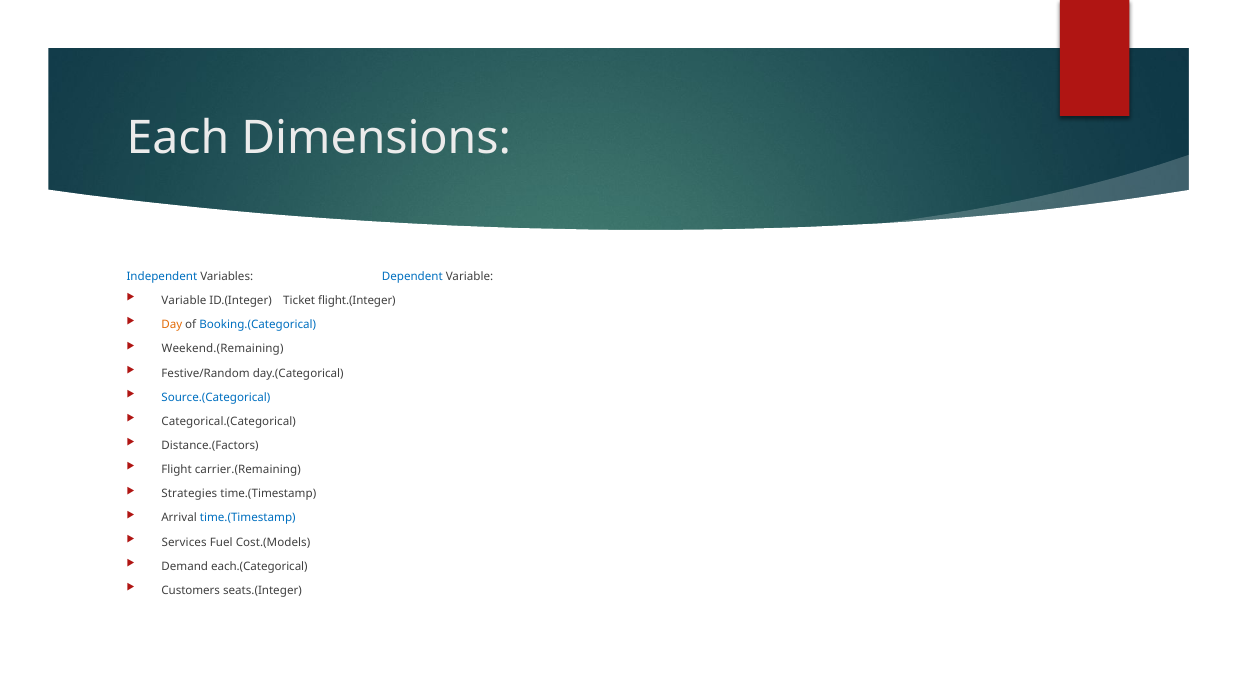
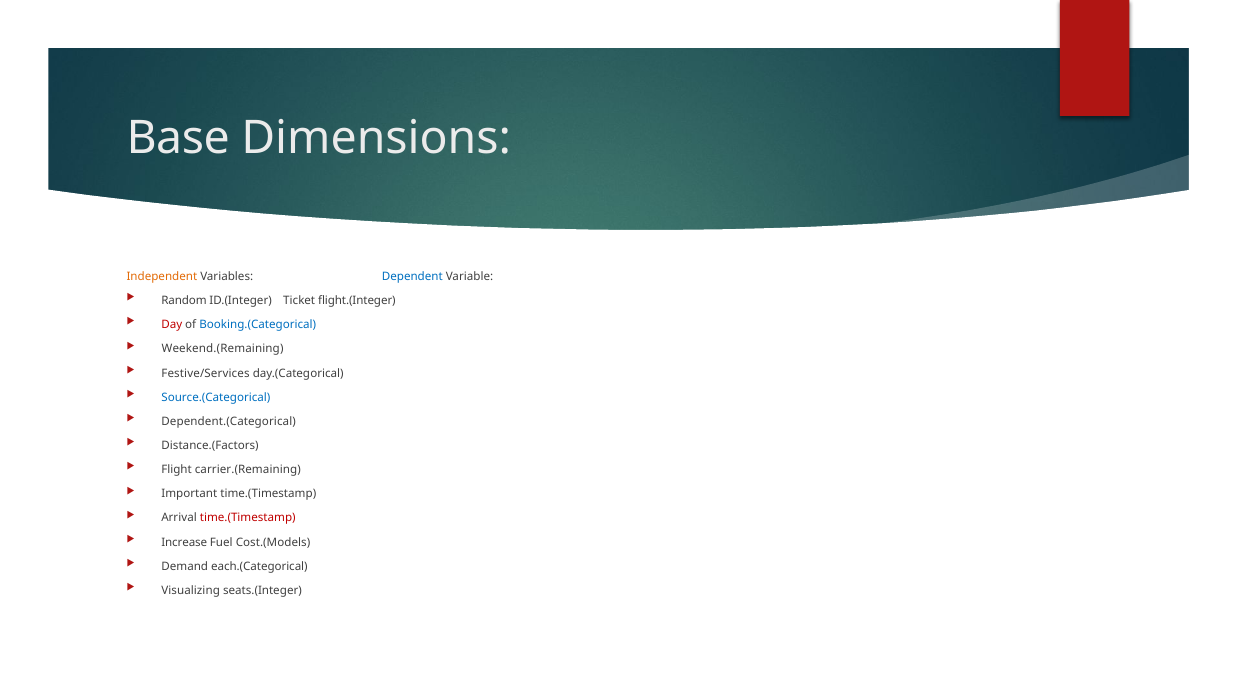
Each: Each -> Base (178, 138)
Independent colour: blue -> orange (162, 277)
Variable: Variable -> Random (184, 301)
Day colour: orange -> red (172, 325)
Festive/Random: Festive/Random -> Festive/Services (206, 373)
Categorical.(Categorical: Categorical.(Categorical -> Dependent.(Categorical (229, 422)
Strategies: Strategies -> Important (189, 494)
time.(Timestamp colour: blue -> red (248, 518)
Services: Services -> Increase (184, 543)
Customers: Customers -> Visualizing (191, 591)
